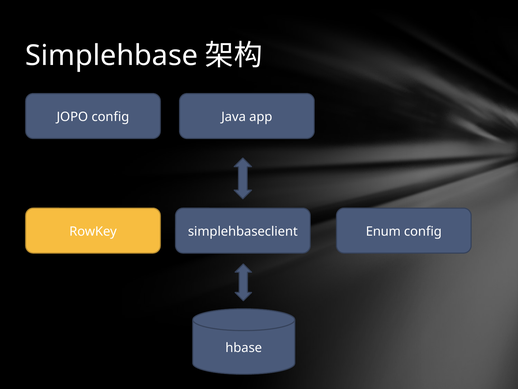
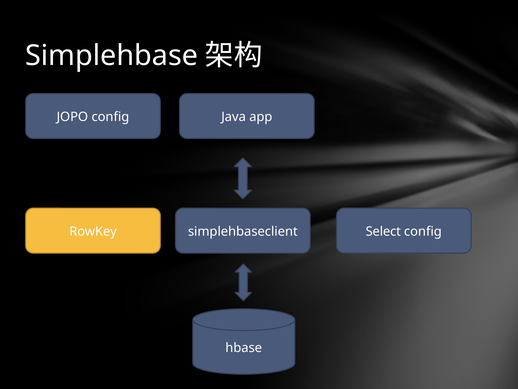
Enum: Enum -> Select (383, 231)
